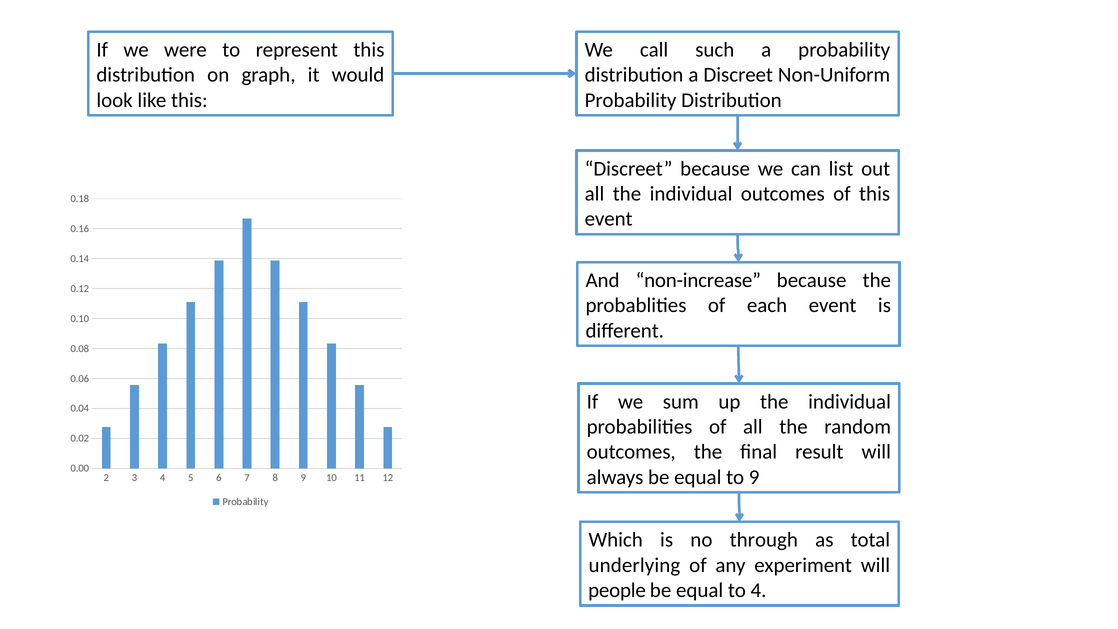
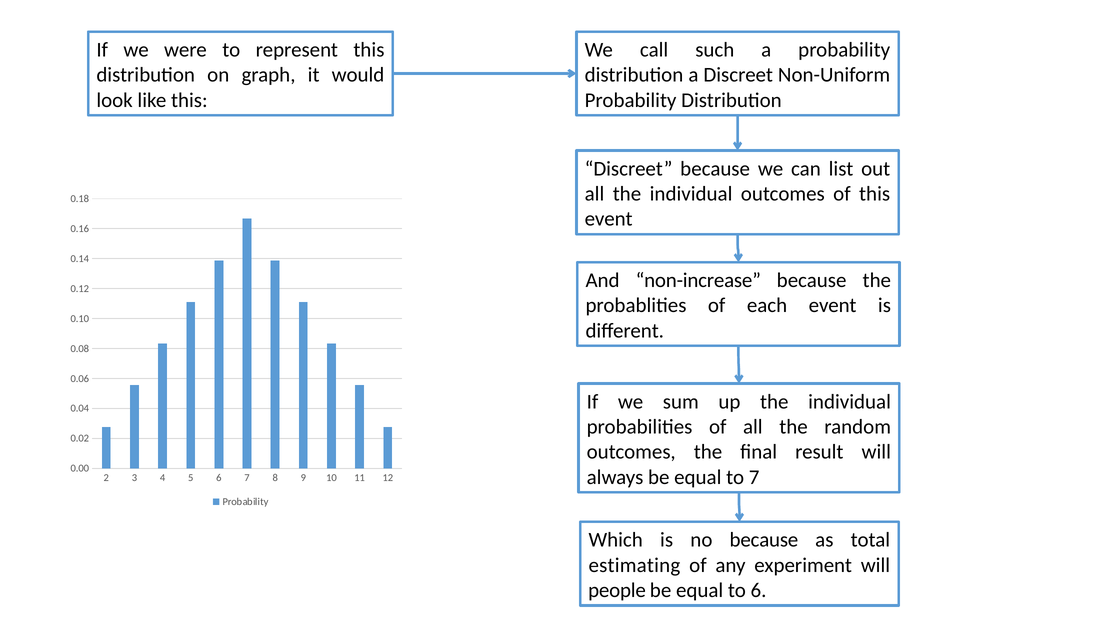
to 9: 9 -> 7 (754, 477)
no through: through -> because (764, 540)
underlying: underlying -> estimating (634, 565)
to 4: 4 -> 6 (759, 590)
